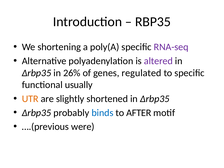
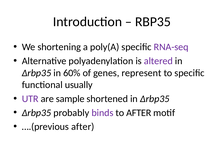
26%: 26% -> 60% (72, 73)
regulated: regulated -> represent (142, 73)
UTR colour: orange -> purple (30, 99)
slightly: slightly -> sample (70, 99)
binds colour: blue -> purple (102, 113)
….(previous were: were -> after (83, 127)
